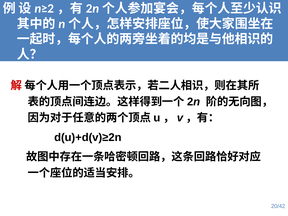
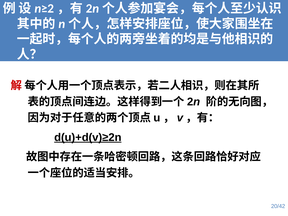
d(u)+d(v)≥2n underline: none -> present (88, 137)
